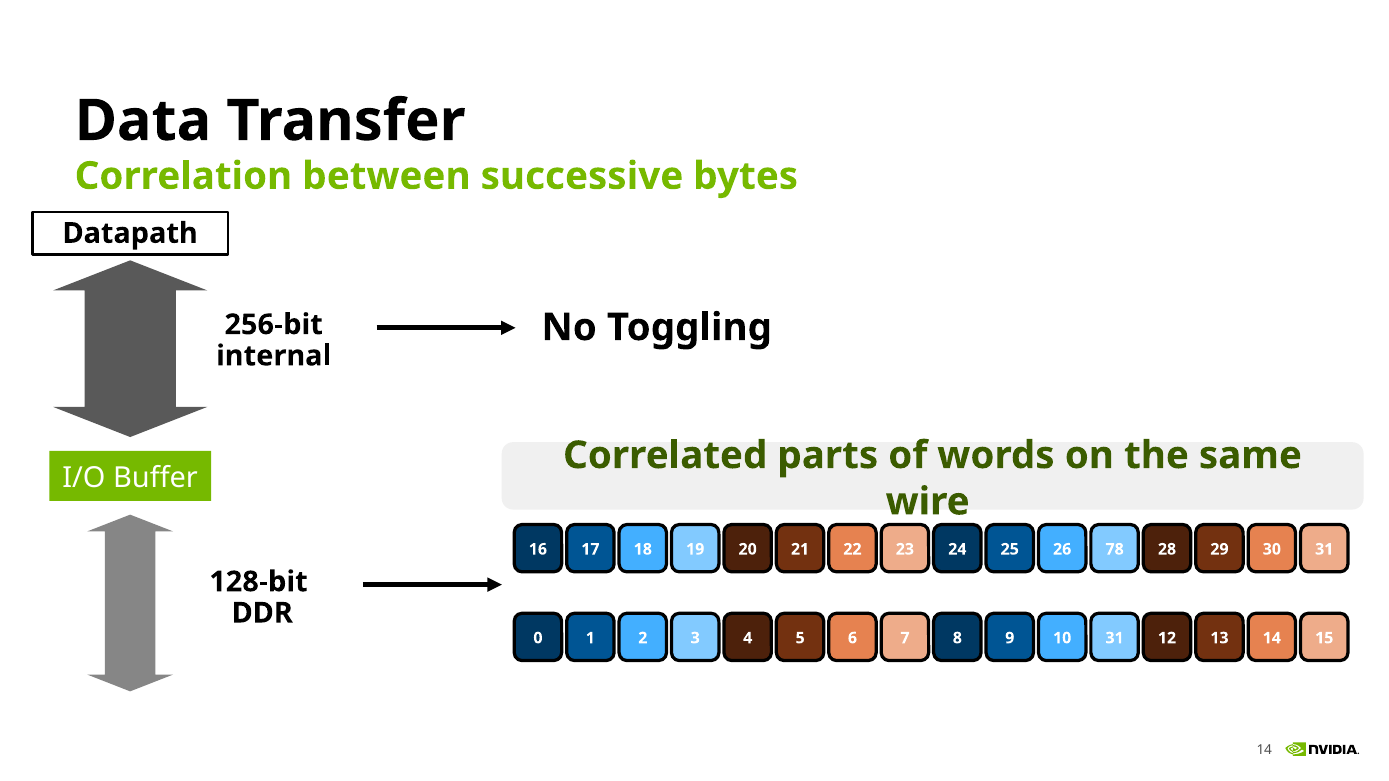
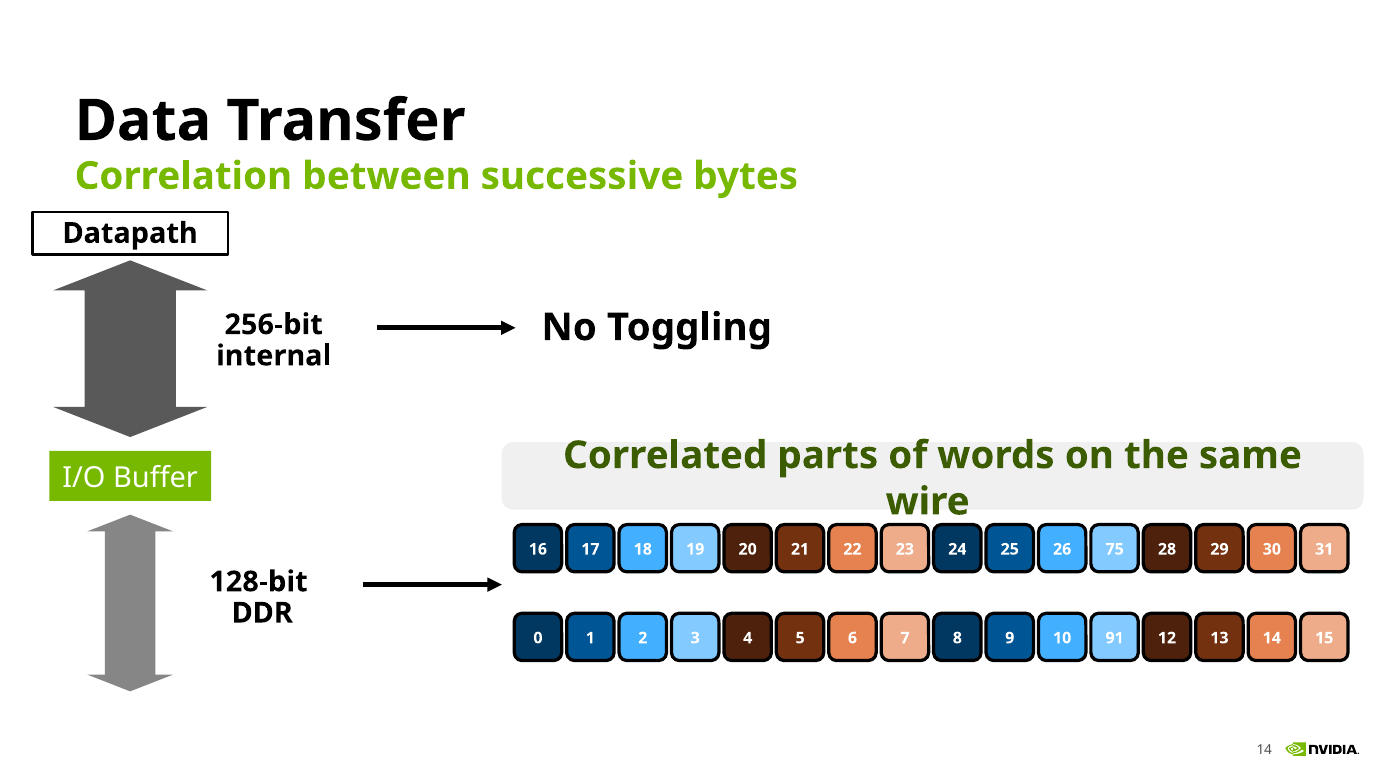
78: 78 -> 75 (1115, 549)
10 31: 31 -> 91 (1115, 638)
